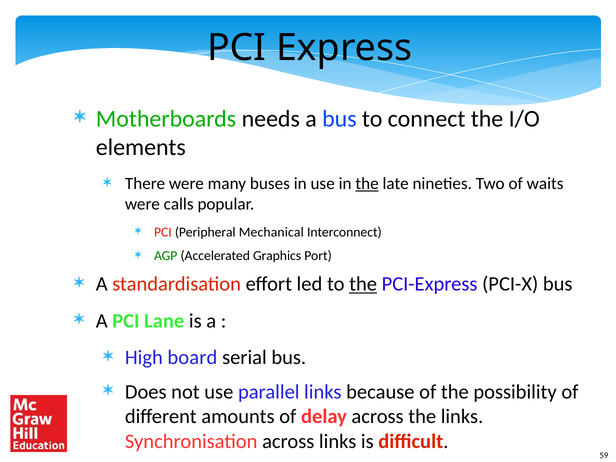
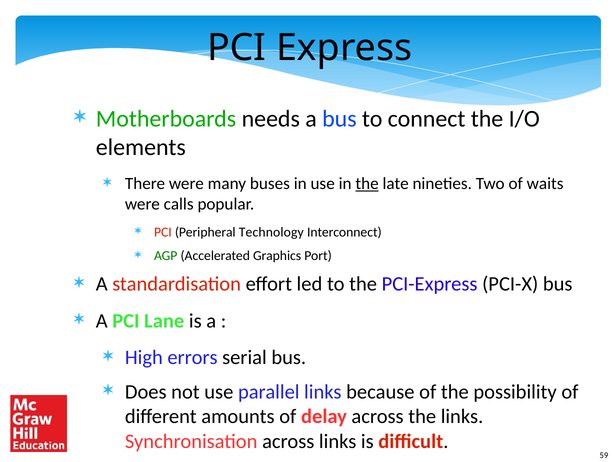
Mechanical: Mechanical -> Technology (271, 232)
the underline: present -> none (363, 284)
board: board -> errors (193, 358)
